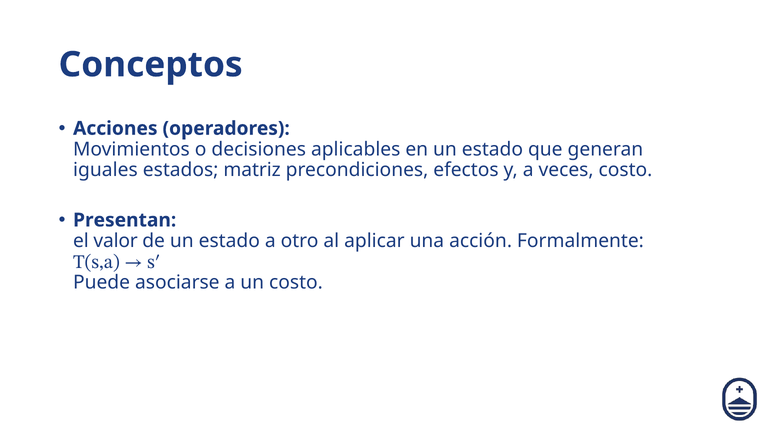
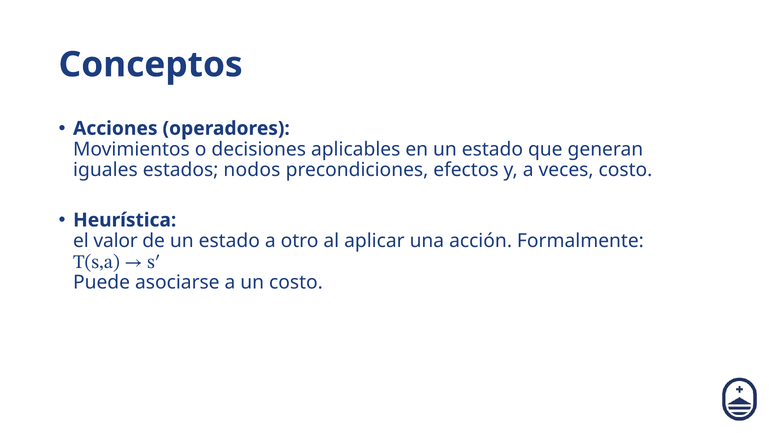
matriz: matriz -> nodos (252, 170)
Presentan: Presentan -> Heurística (125, 220)
